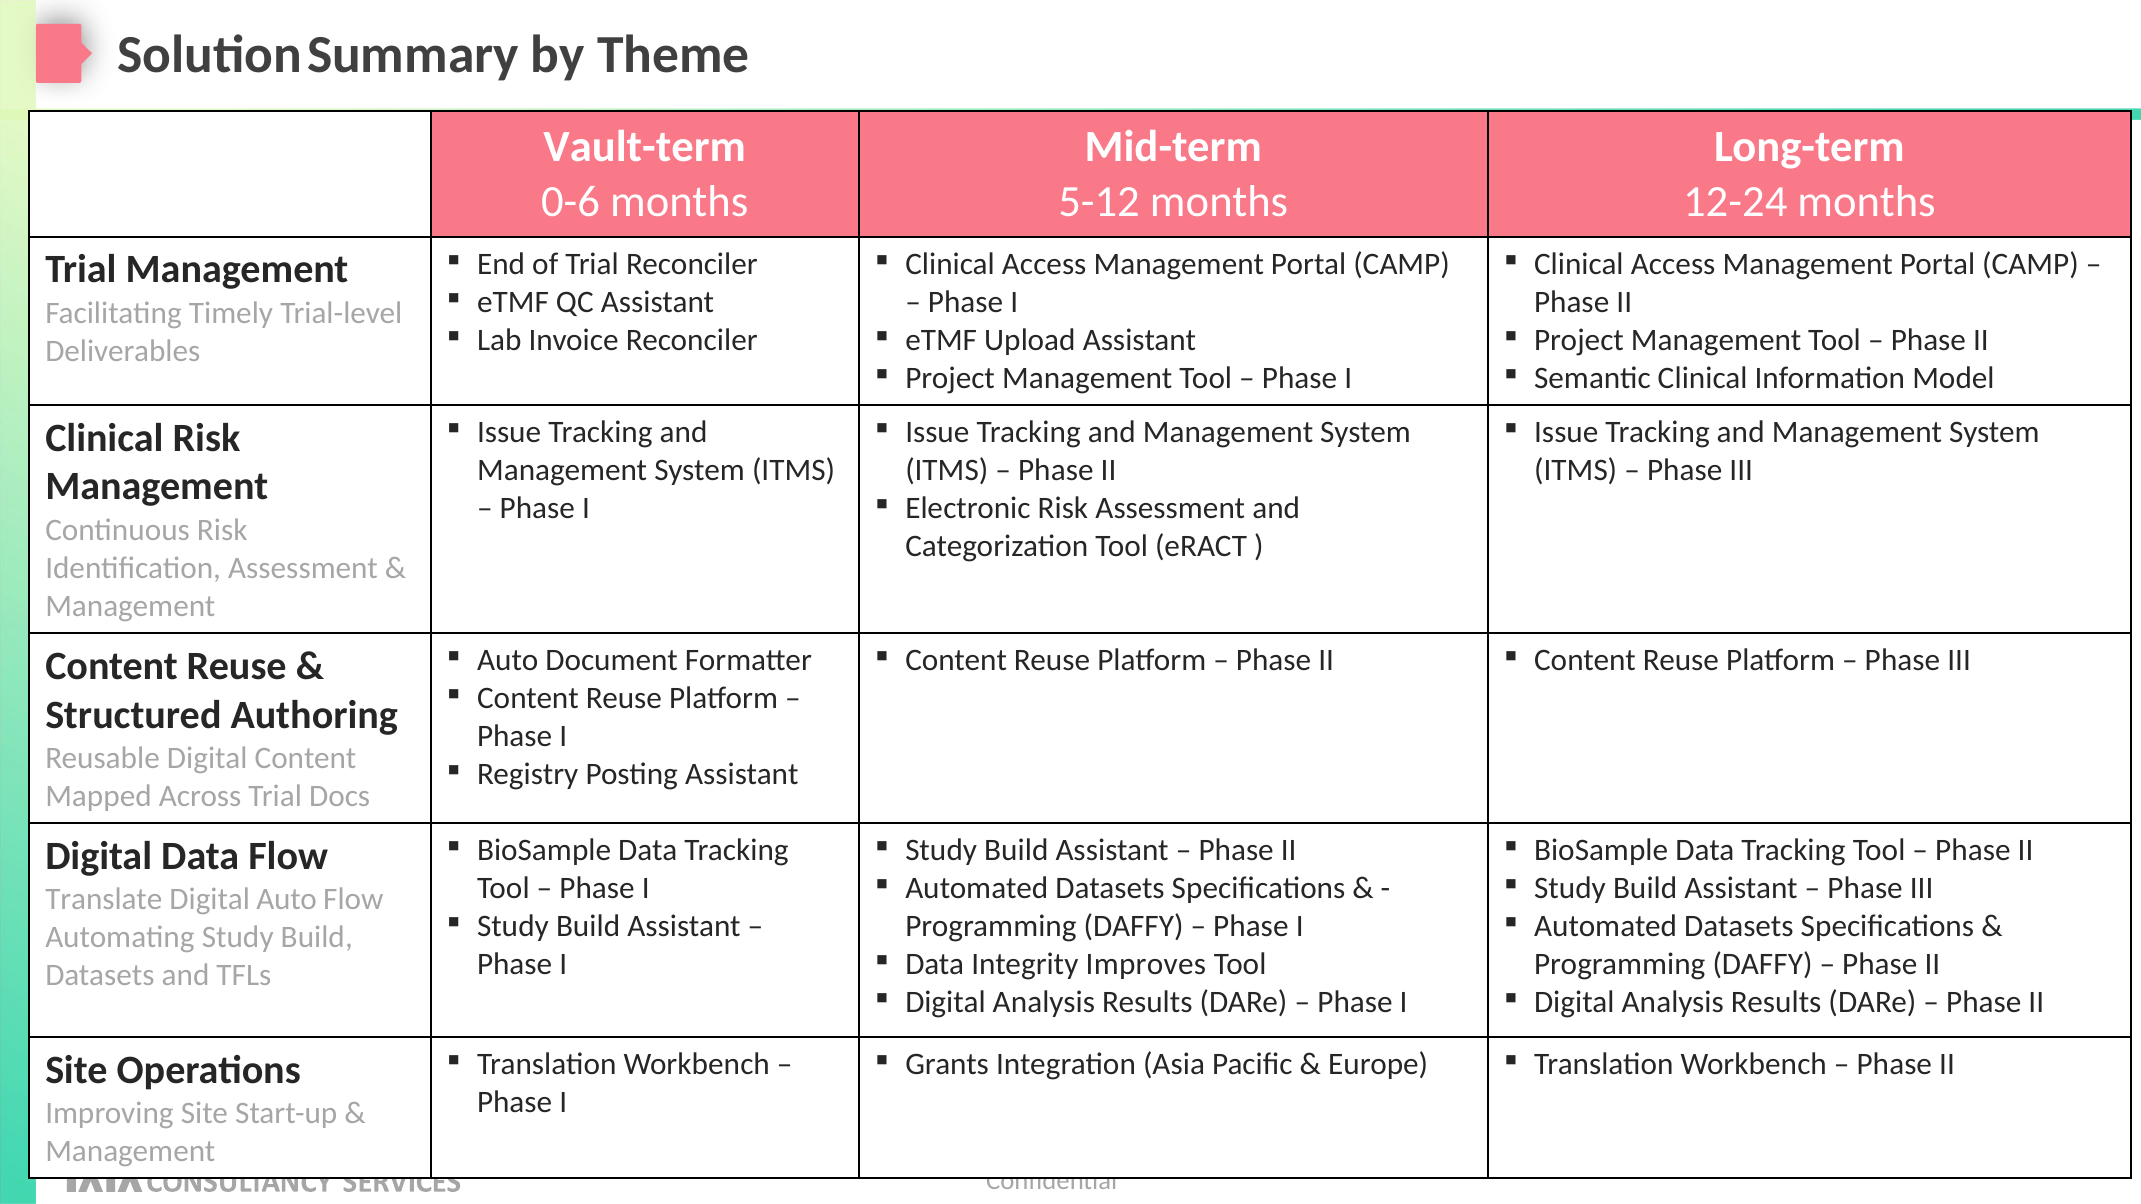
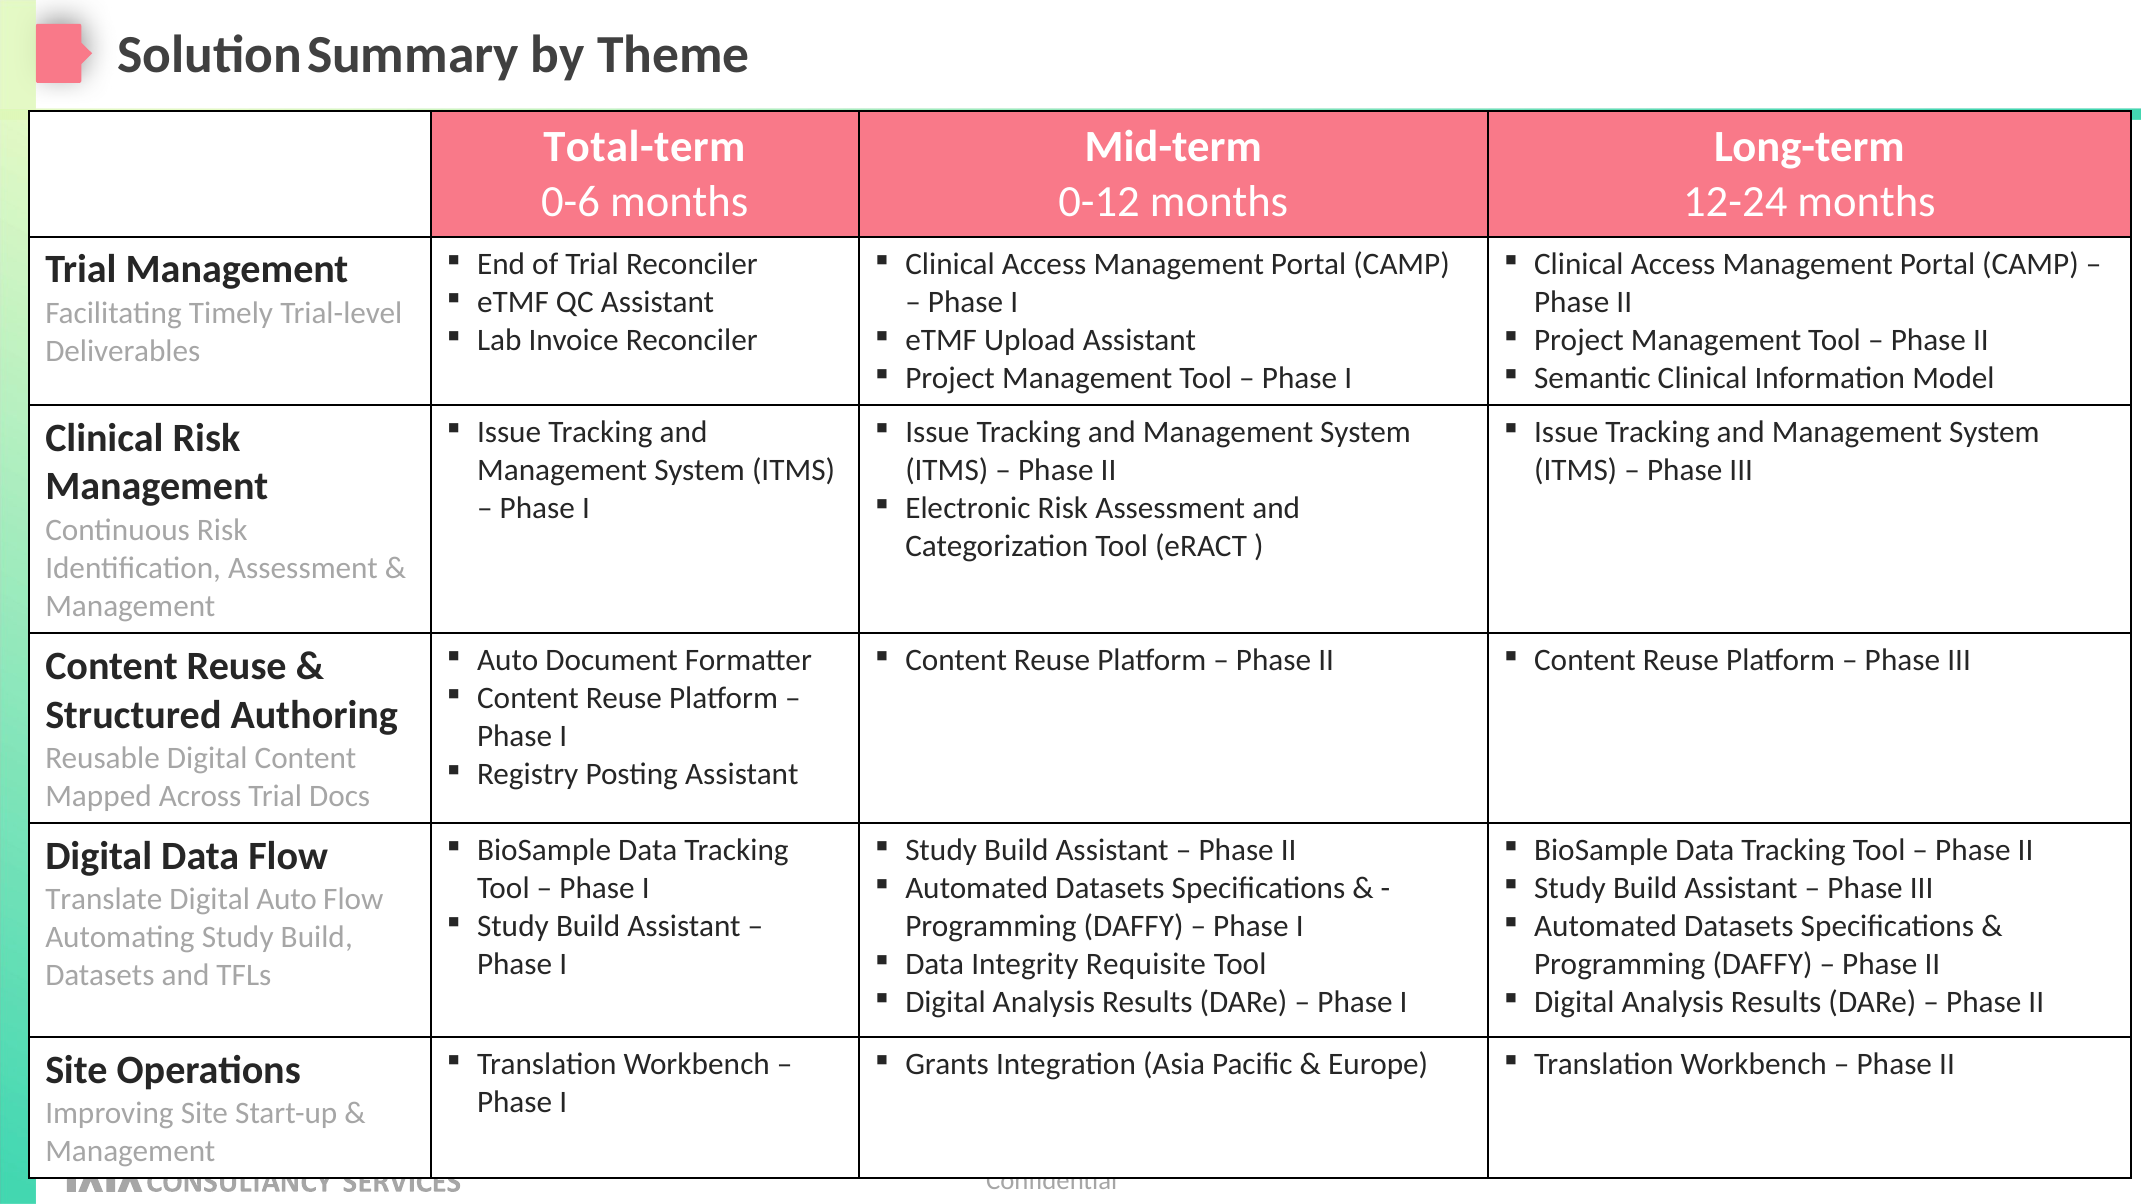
Vault-term: Vault-term -> Total-term (644, 147)
5-12: 5-12 -> 0-12 (1099, 202)
Improves: Improves -> Requisite (1146, 964)
